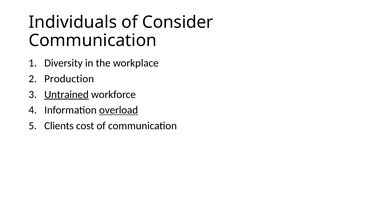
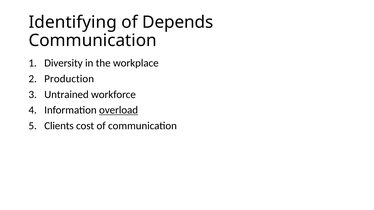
Individuals: Individuals -> Identifying (73, 22)
Consider: Consider -> Depends (178, 22)
Untrained underline: present -> none (67, 95)
